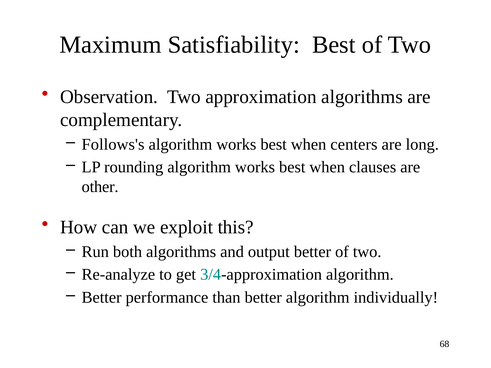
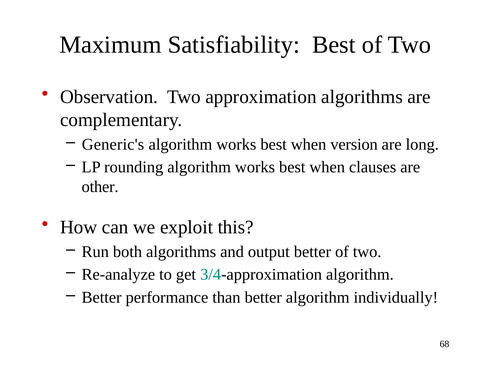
Follows's: Follows's -> Generic's (113, 144)
centers: centers -> version (354, 144)
